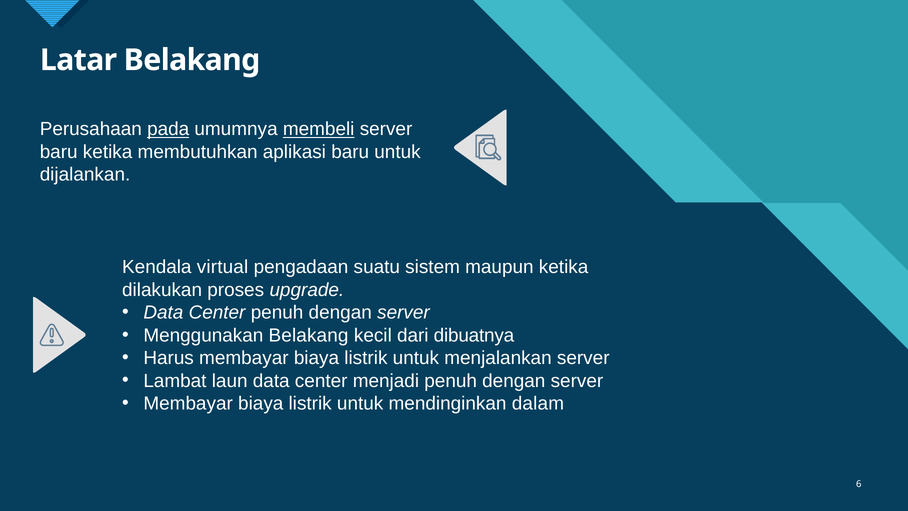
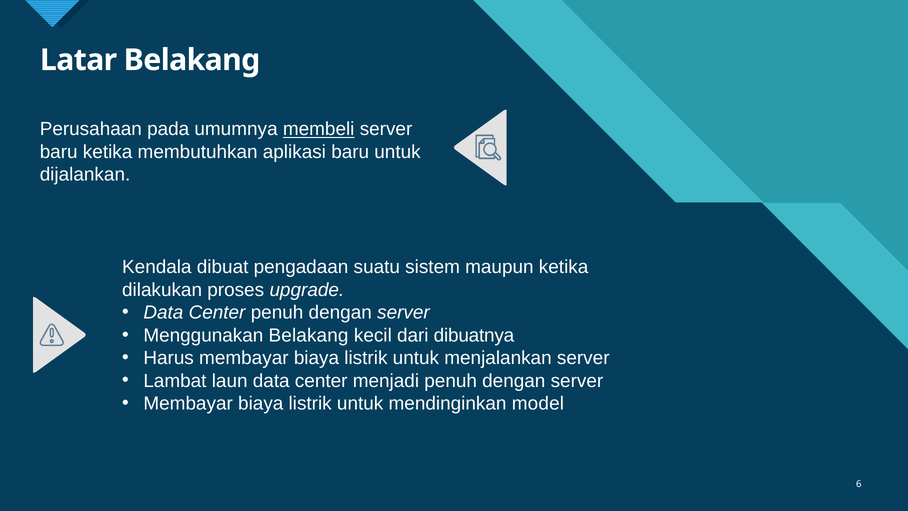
pada underline: present -> none (168, 129)
virtual: virtual -> dibuat (223, 267)
dalam: dalam -> model (538, 403)
